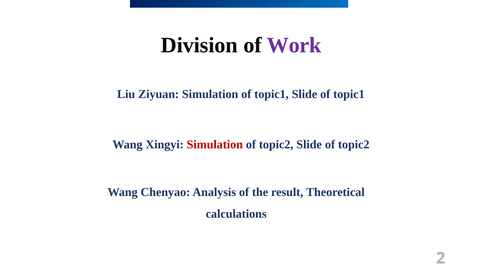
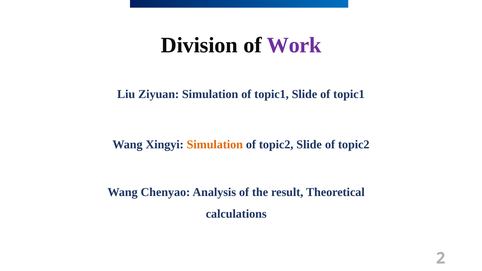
Simulation colour: red -> orange (215, 145)
